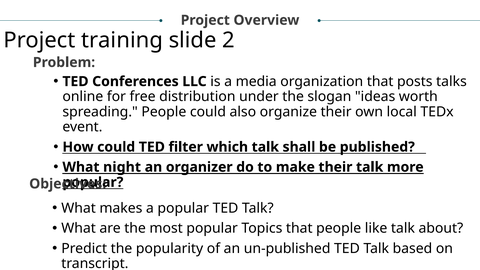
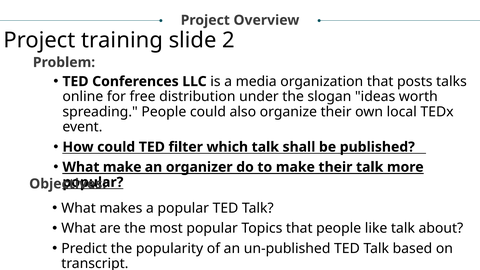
What night: night -> make (122, 167)
